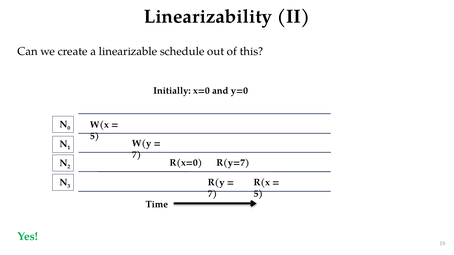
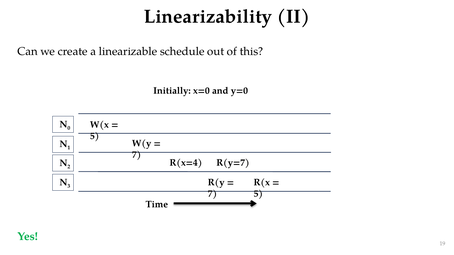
R(x=0: R(x=0 -> R(x=4 (186, 163)
